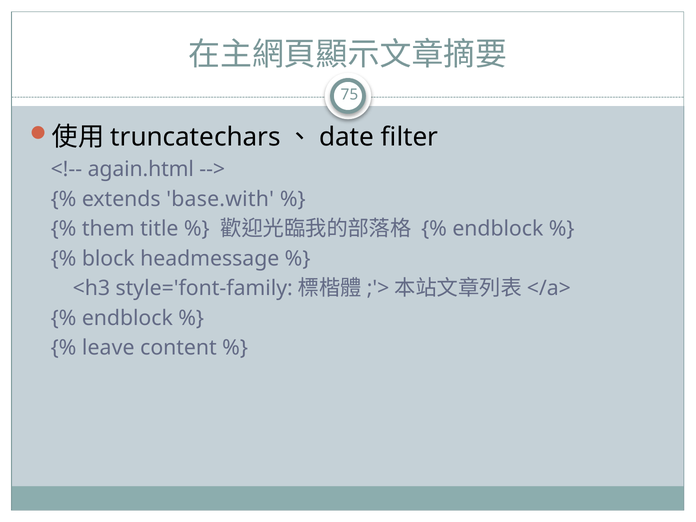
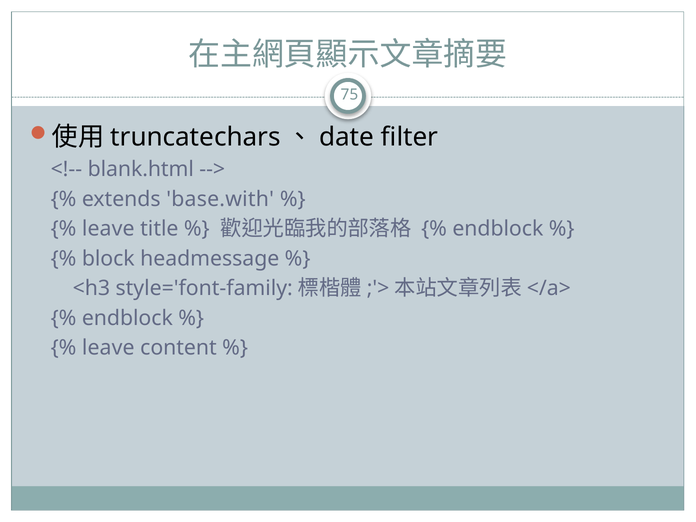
again.html: again.html -> blank.html (141, 169)
them: them -> leave (108, 229)
